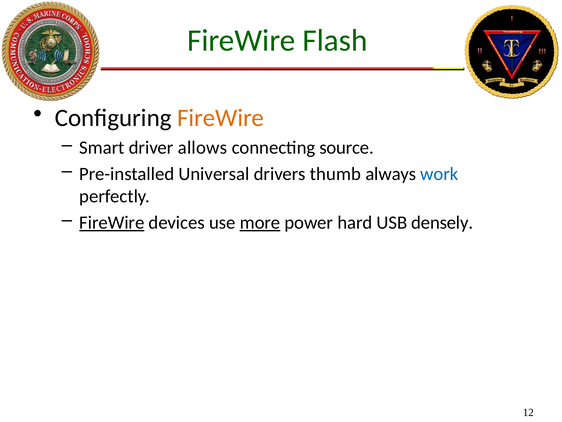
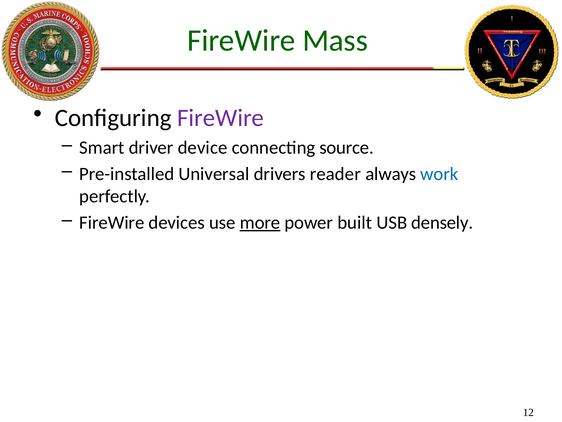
Flash: Flash -> Mass (335, 41)
FireWire colour: orange -> purple (221, 118)
allows: allows -> device (203, 147)
thumb: thumb -> reader (335, 174)
FireWire underline: present -> none (112, 222)
hard: hard -> built (355, 222)
